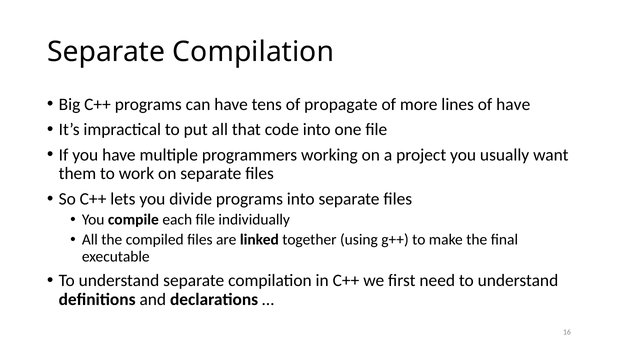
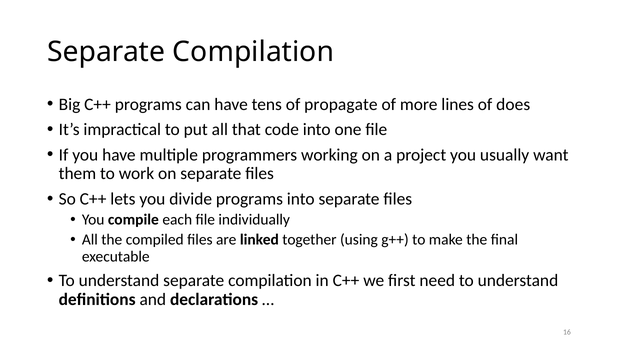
of have: have -> does (513, 104)
